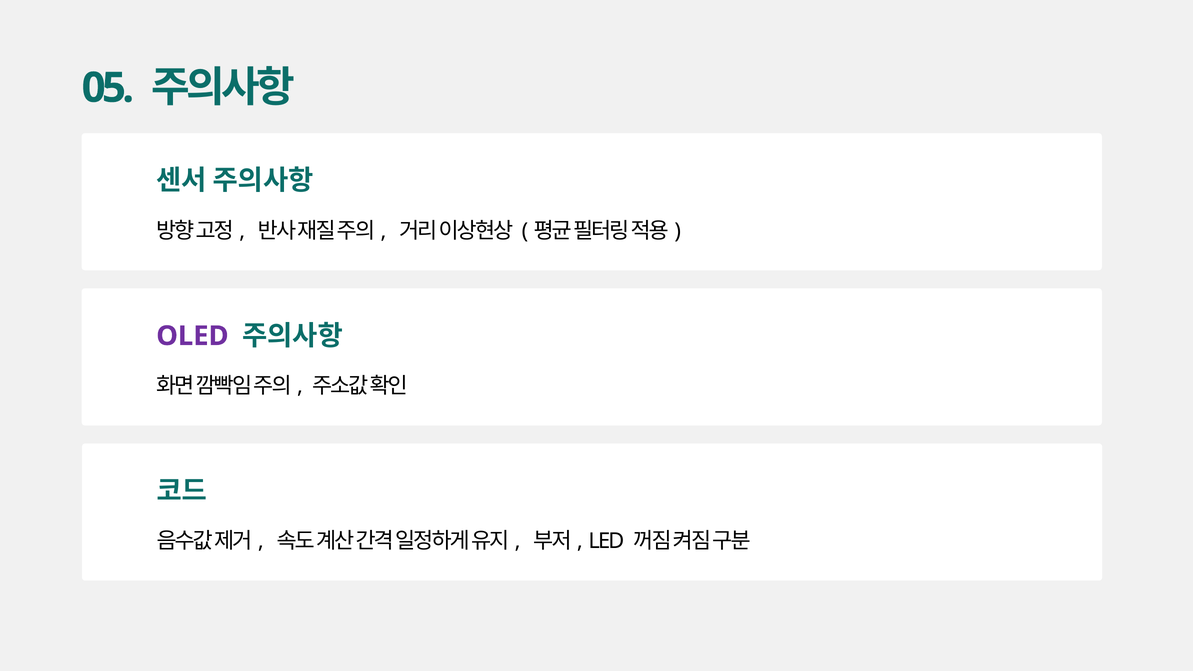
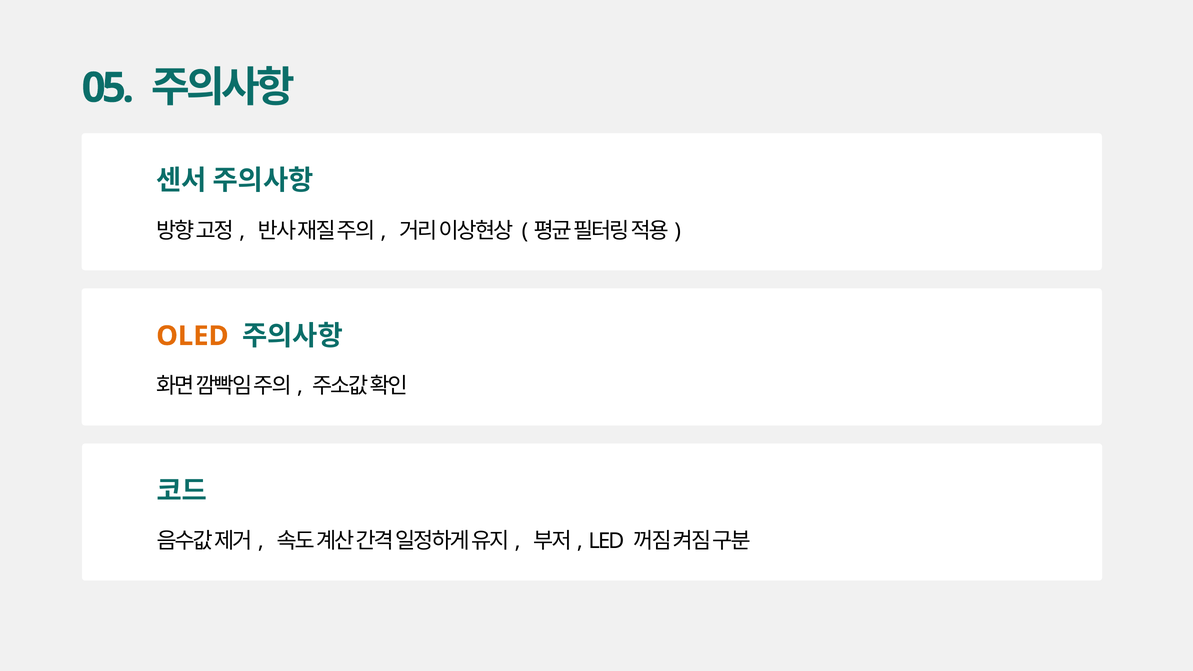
OLED colour: purple -> orange (192, 336)
